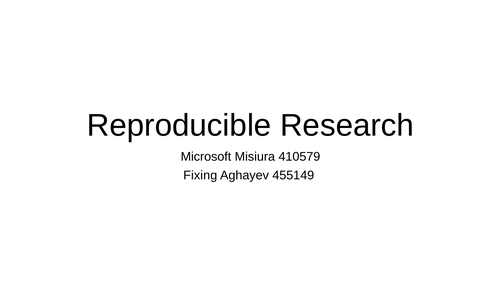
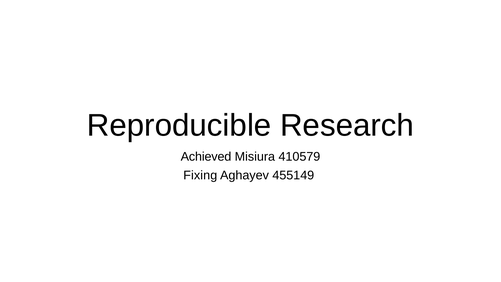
Microsoft: Microsoft -> Achieved (206, 157)
